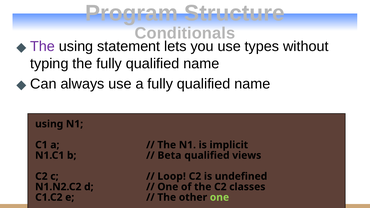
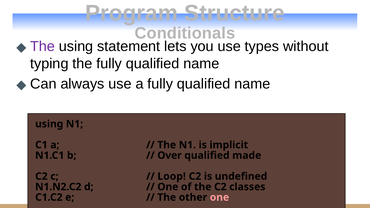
Beta: Beta -> Over (170, 155)
views: views -> made (247, 155)
one colour: light green -> pink (219, 197)
